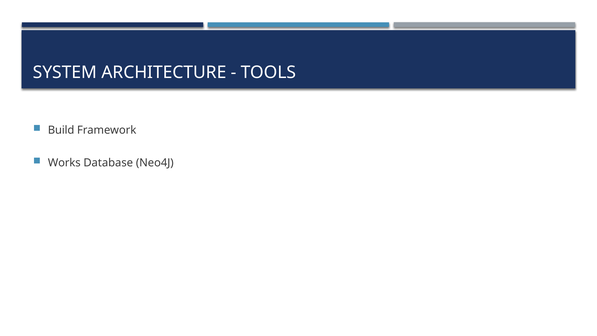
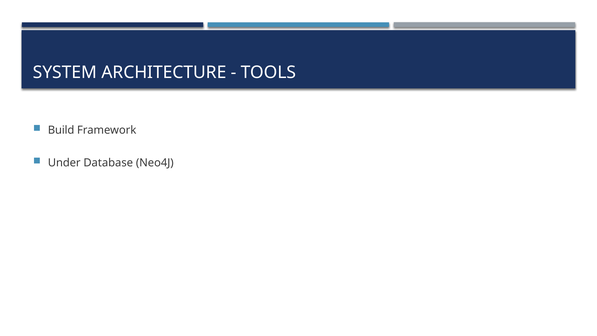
Works: Works -> Under (64, 163)
